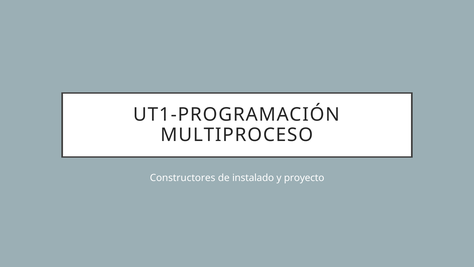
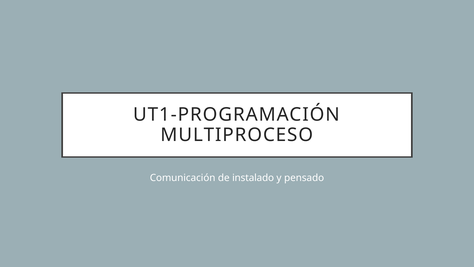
Constructores: Constructores -> Comunicación (183, 178)
proyecto: proyecto -> pensado (304, 178)
